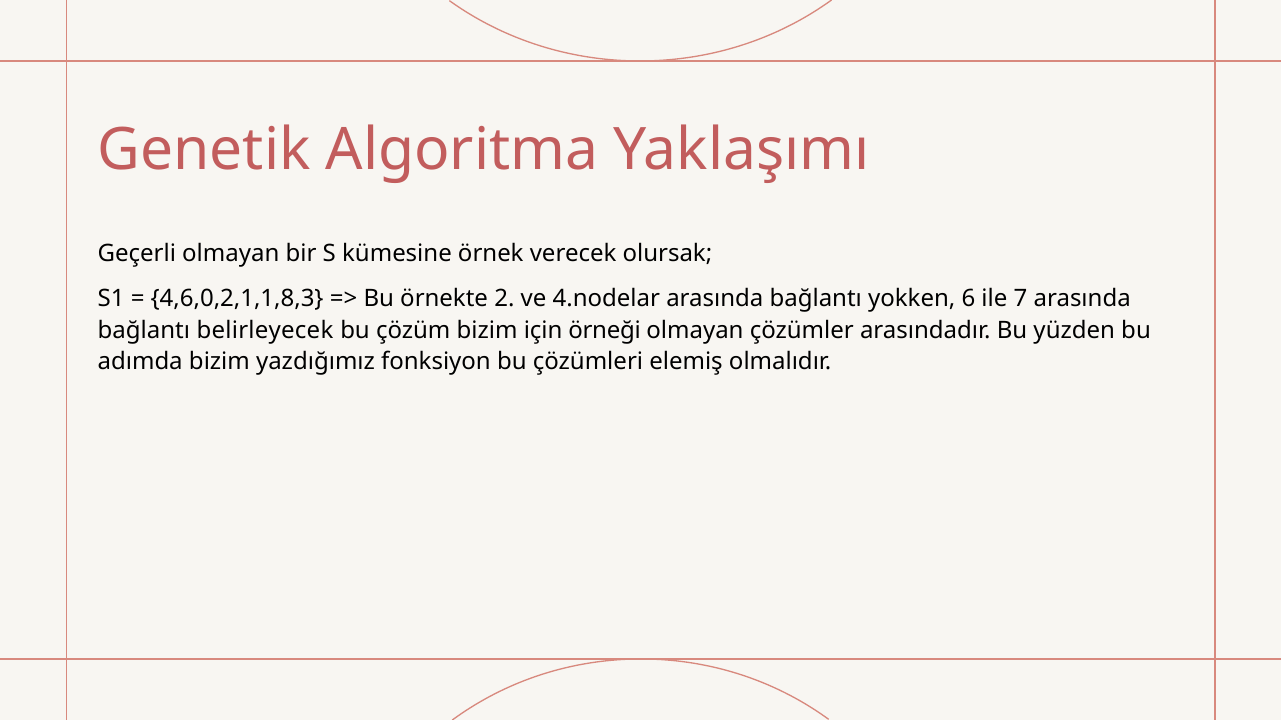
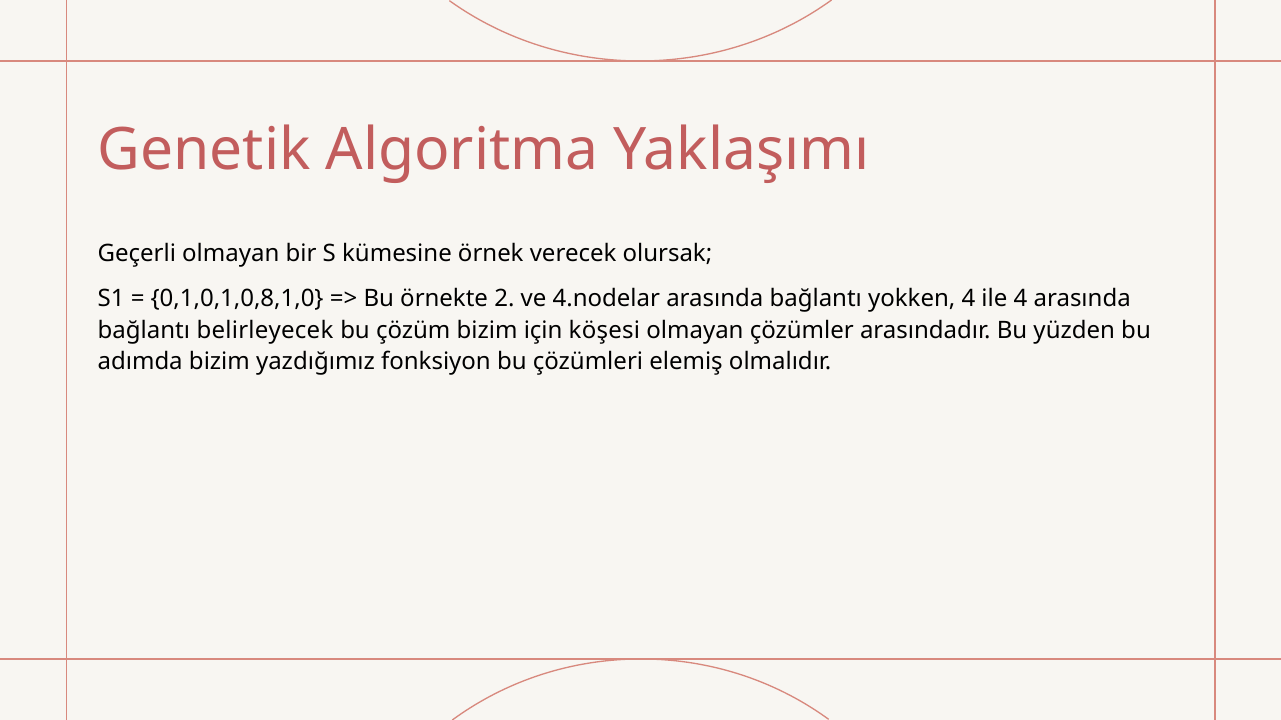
4,6,0,2,1,1,8,3: 4,6,0,2,1,1,8,3 -> 0,1,0,1,0,8,1,0 (237, 299)
yokken 6: 6 -> 4 (968, 299)
ile 7: 7 -> 4 (1021, 299)
örneği: örneği -> köşesi (604, 331)
